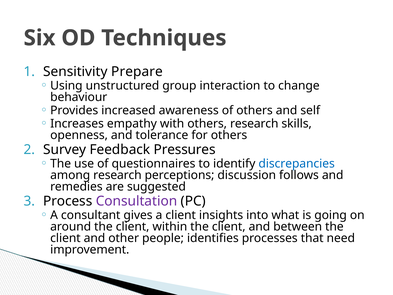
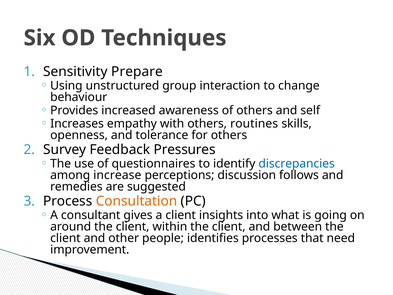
others research: research -> routines (254, 123)
among research: research -> increase (117, 175)
Consultation colour: purple -> orange (137, 201)
